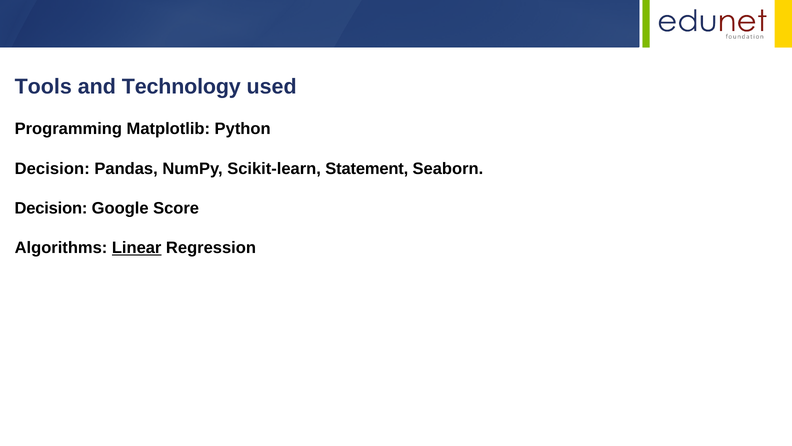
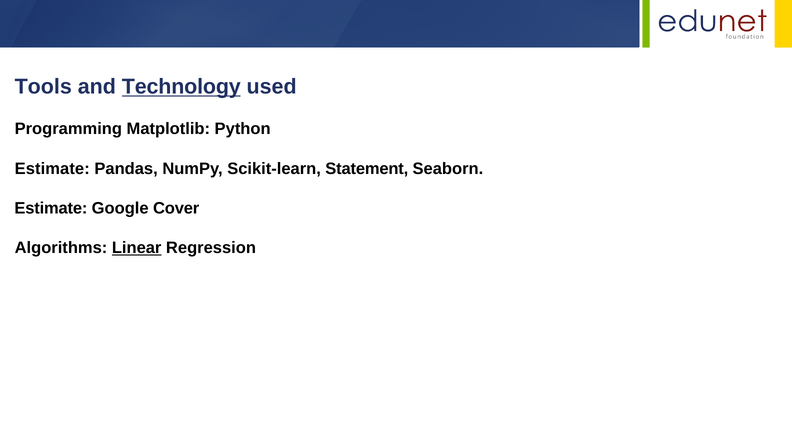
Technology underline: none -> present (181, 87)
Decision: Decision -> Estimate (52, 168)
Decision: Decision -> Estimate (51, 208)
Score: Score -> Cover (176, 208)
